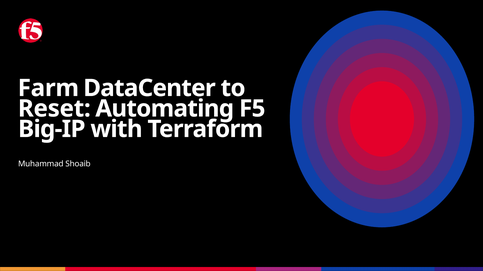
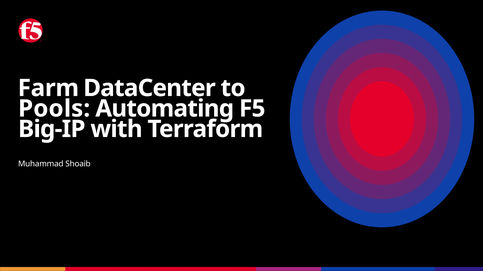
Reset: Reset -> Pools (54, 109)
